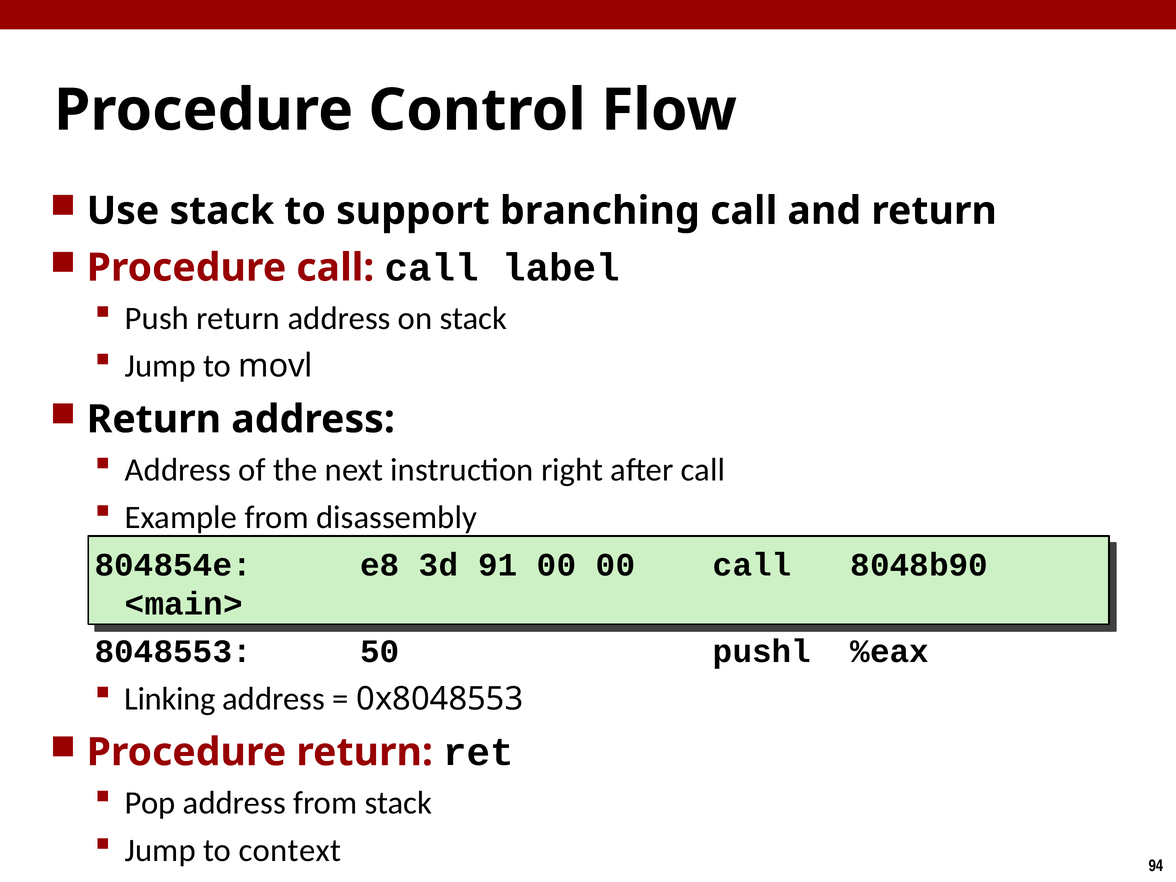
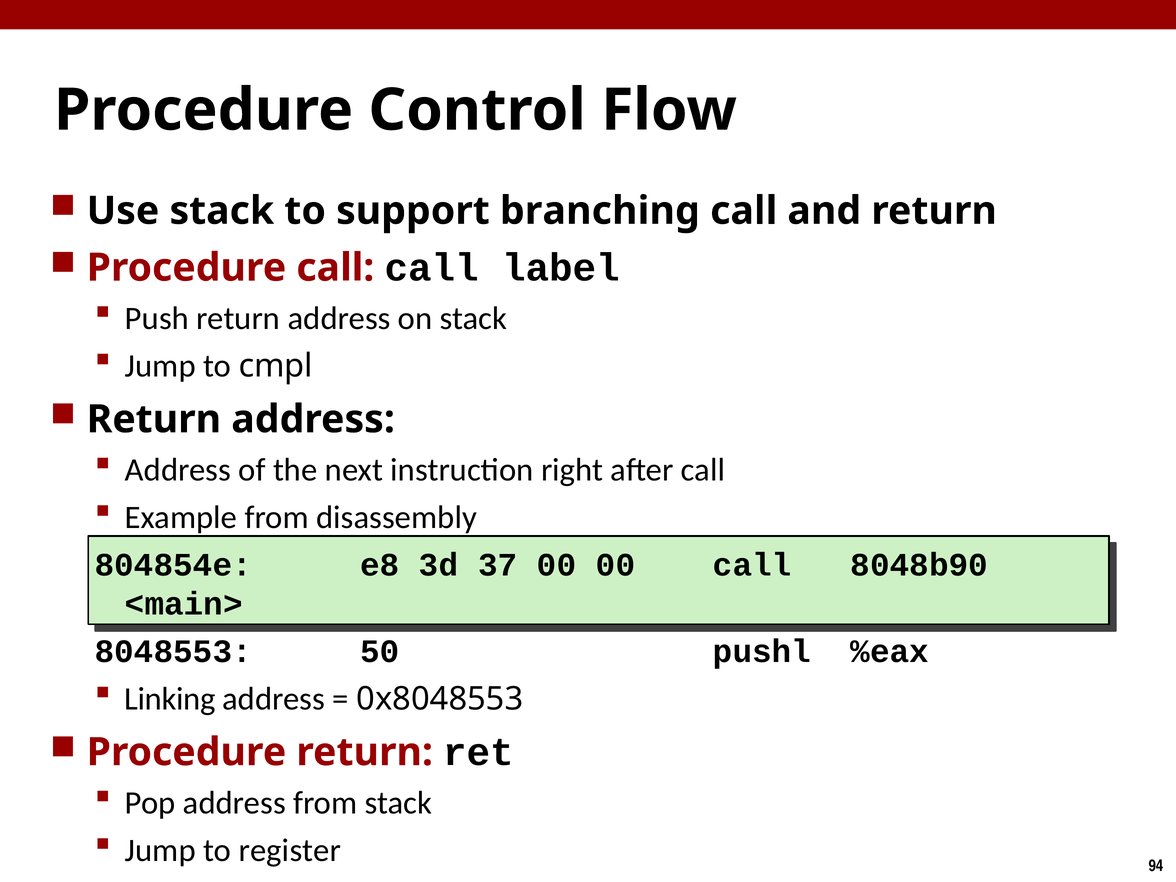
movl: movl -> cmpl (276, 366)
91: 91 -> 37 (498, 565)
context: context -> register (290, 850)
